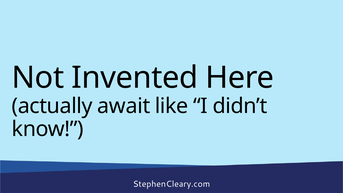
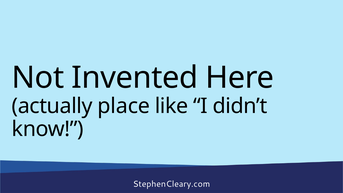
await: await -> place (124, 106)
